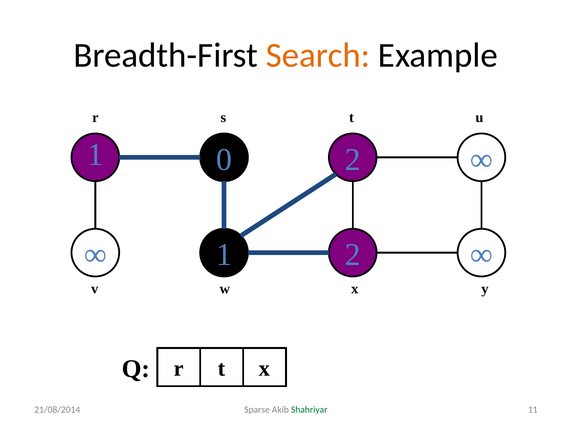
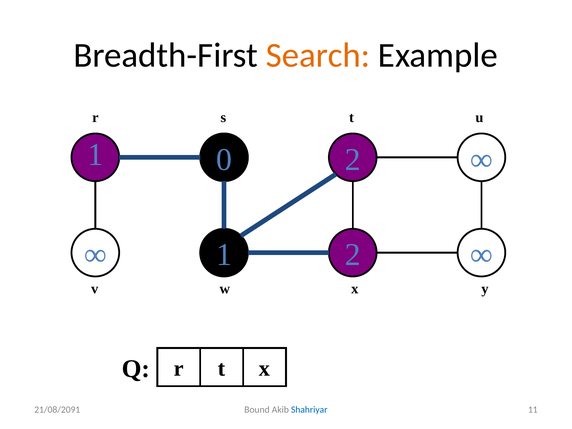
21/08/2014: 21/08/2014 -> 21/08/2091 (57, 410)
Sparse: Sparse -> Bound (257, 410)
Shahriyar colour: green -> blue (309, 410)
